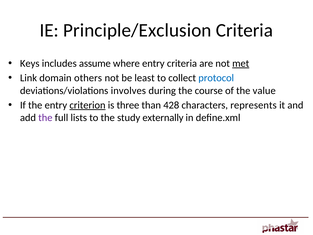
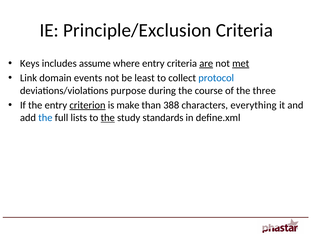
are underline: none -> present (206, 63)
others: others -> events (88, 78)
involves: involves -> purpose (128, 90)
value: value -> three (264, 90)
three: three -> make (128, 105)
428: 428 -> 388 (171, 105)
represents: represents -> everything (254, 105)
the colour: purple -> blue (45, 118)
the underline: none -> present (108, 118)
externally: externally -> standards (163, 118)
